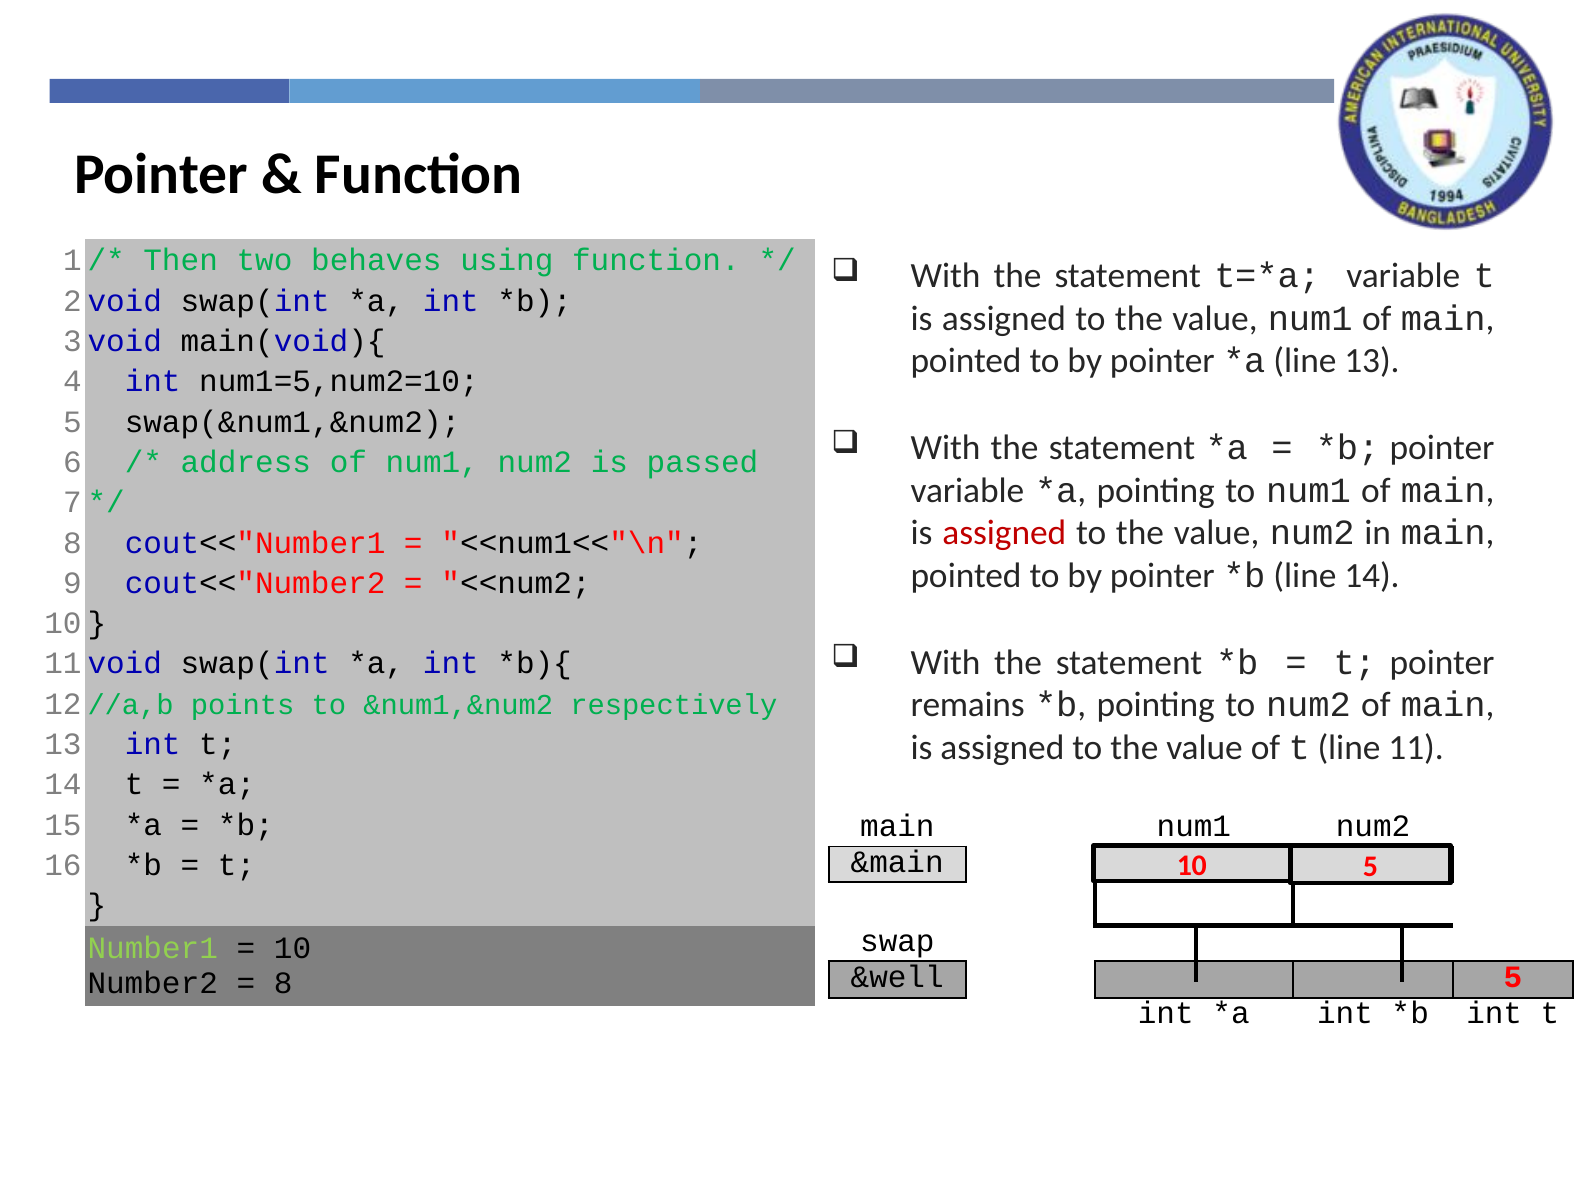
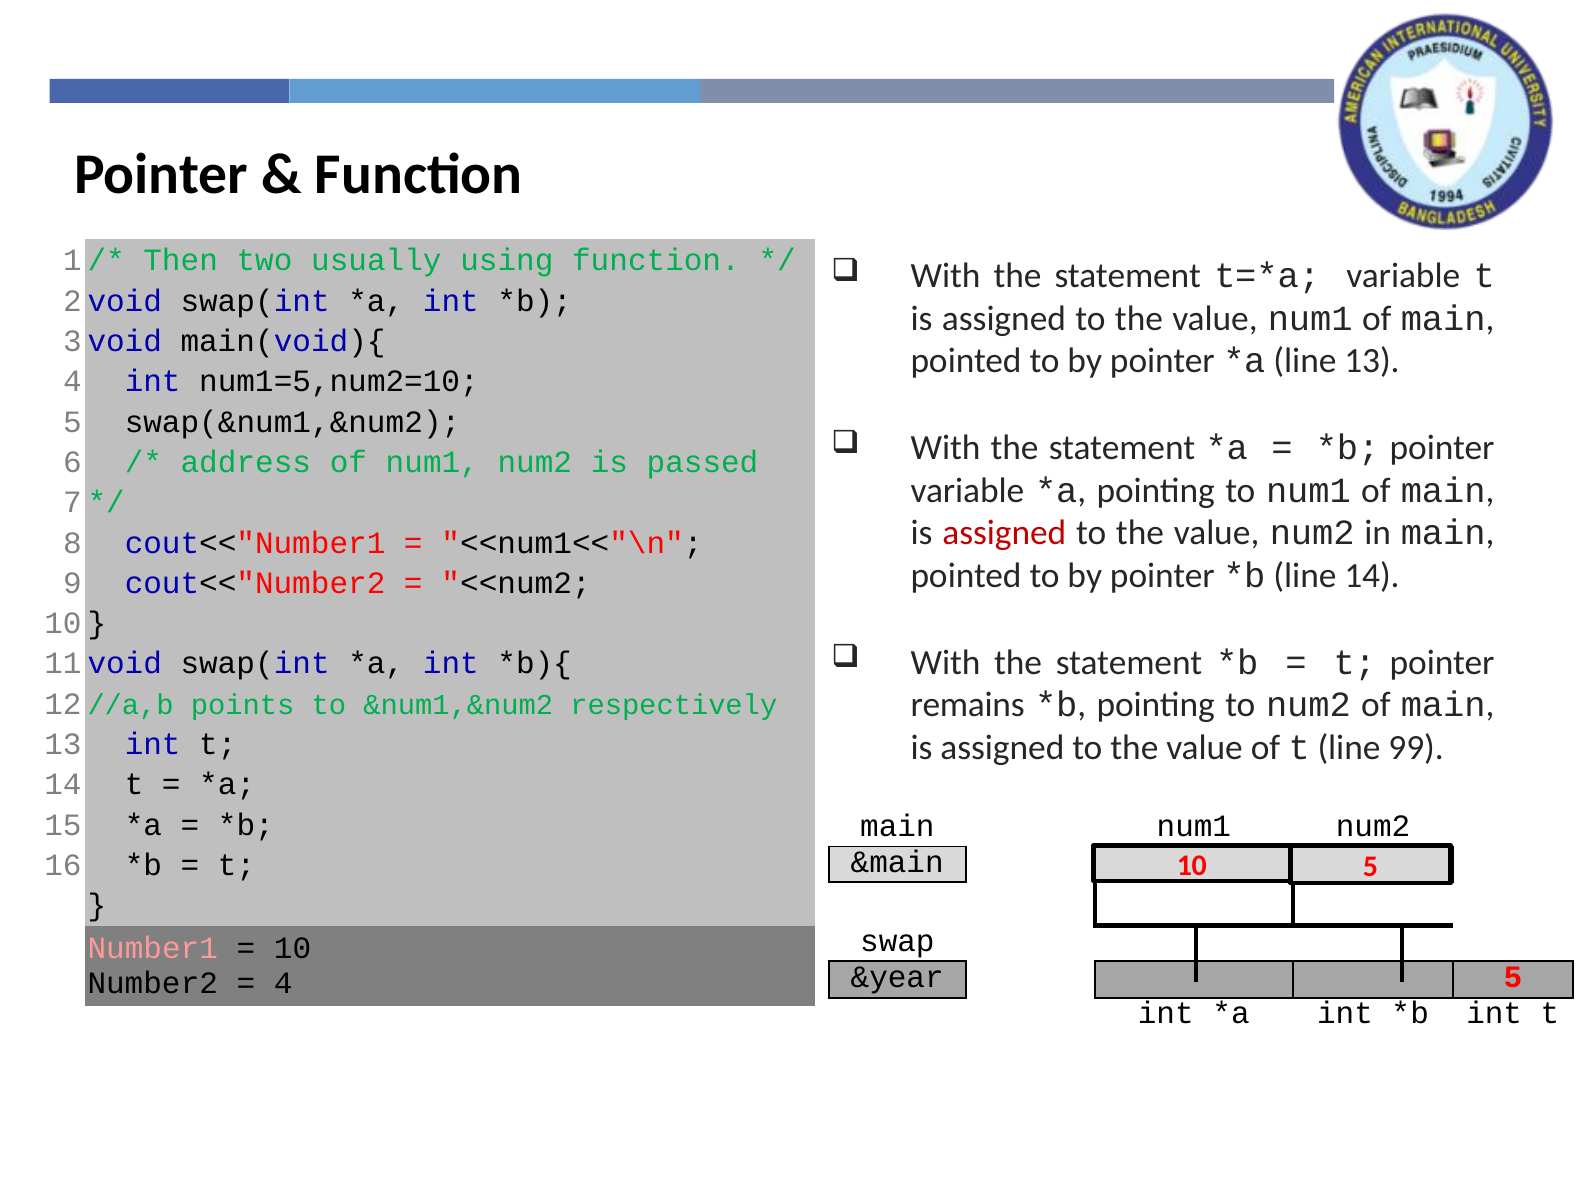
behaves: behaves -> usually (376, 261)
line 11: 11 -> 99 (1416, 748)
Number1 colour: light green -> pink (153, 949)
&well: &well -> &year (897, 978)
8: 8 -> 4 (283, 984)
